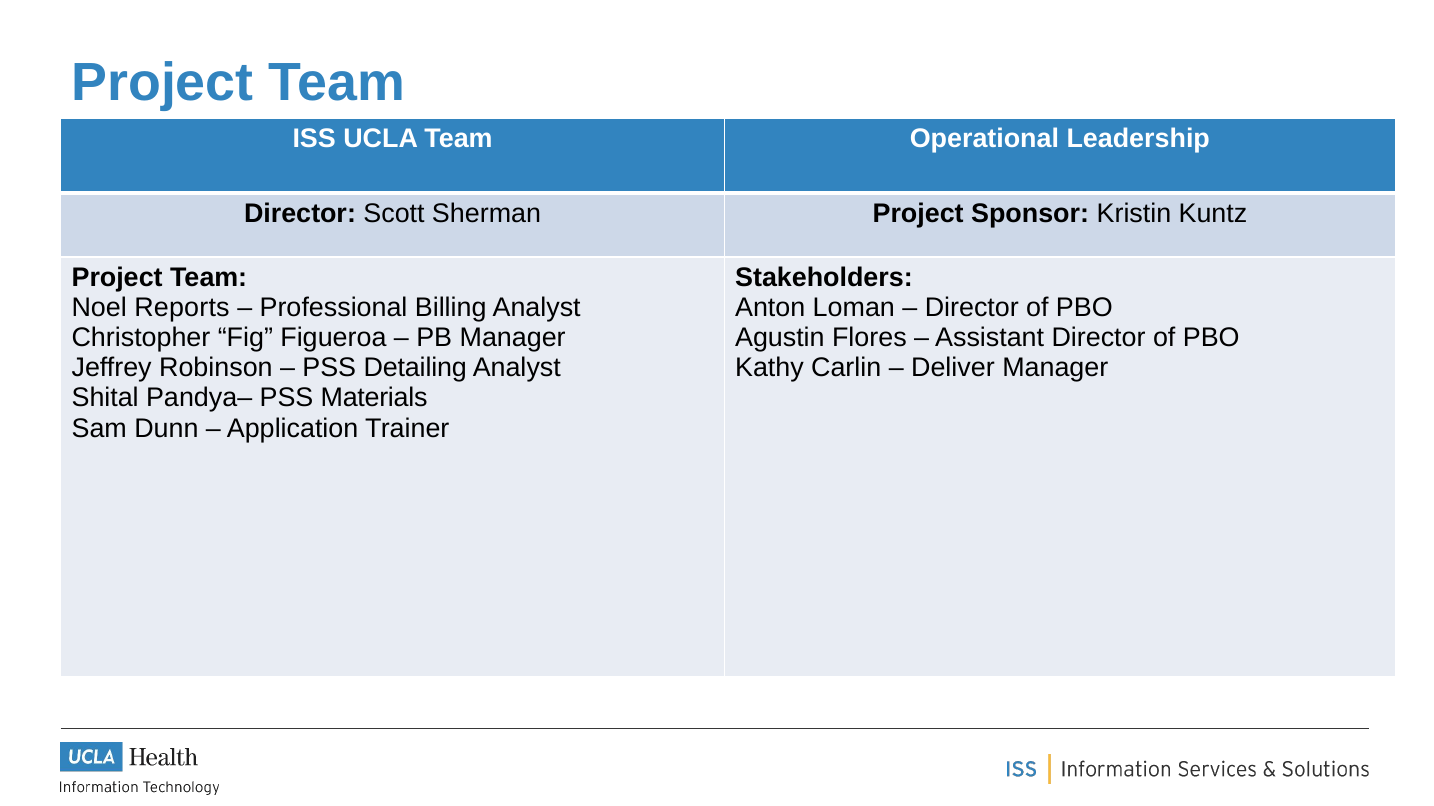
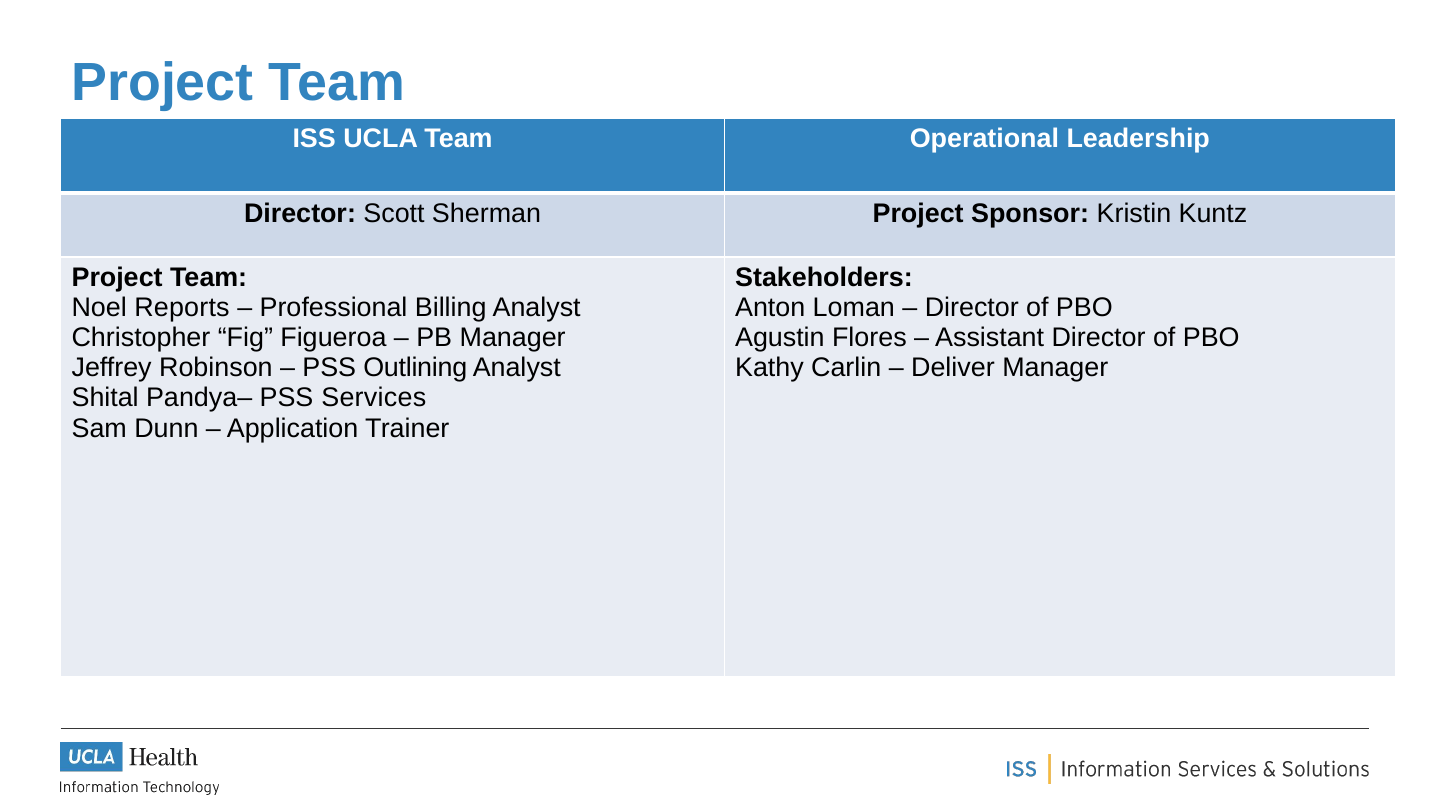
Detailing: Detailing -> Outlining (415, 368)
Materials: Materials -> Services (374, 398)
